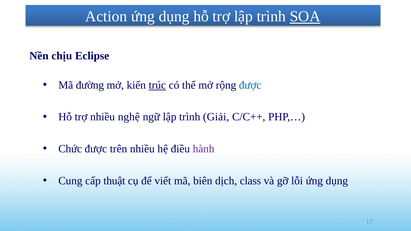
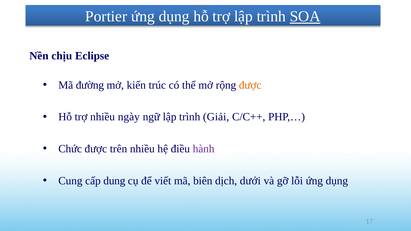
Action: Action -> Portier (106, 16)
trúc underline: present -> none (157, 85)
được colour: blue -> orange (250, 85)
nghệ: nghệ -> ngày (129, 117)
thuật: thuật -> dung (114, 181)
class: class -> dưới (250, 181)
